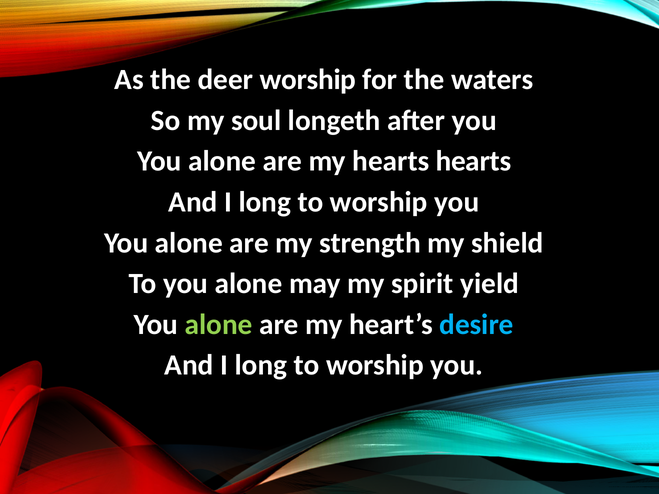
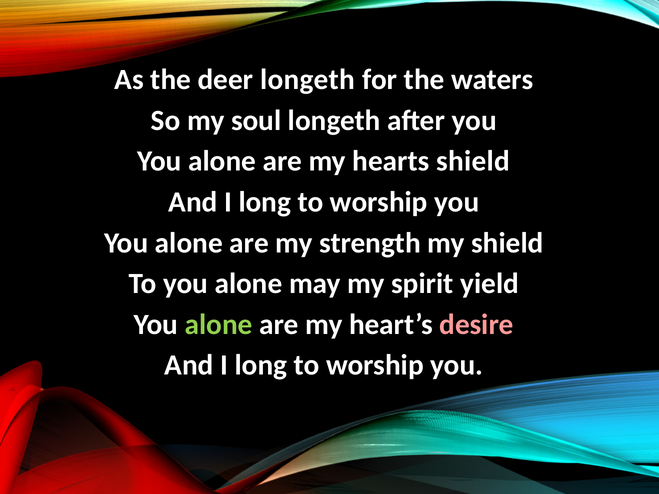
deer worship: worship -> longeth (308, 80)
hearts hearts: hearts -> shield (473, 161)
desire colour: light blue -> pink (477, 325)
